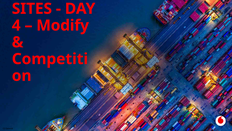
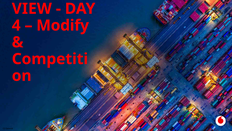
SITES: SITES -> VIEW (32, 9)
